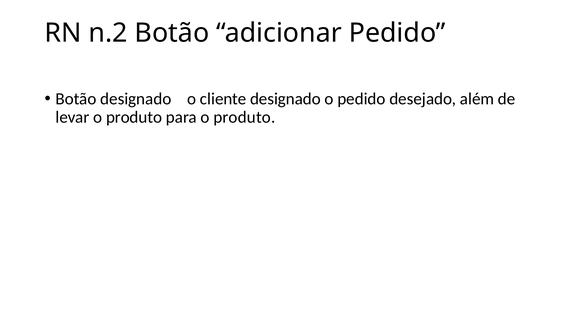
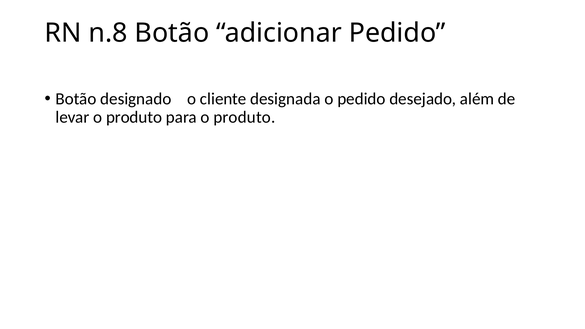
n.2: n.2 -> n.8 (108, 33)
cliente designado: designado -> designada (285, 99)
